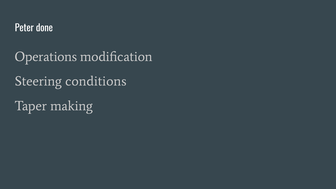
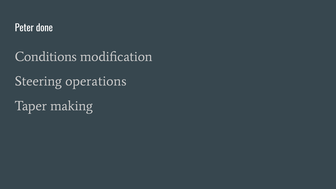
Operations: Operations -> Conditions (46, 57)
conditions: conditions -> operations (96, 81)
